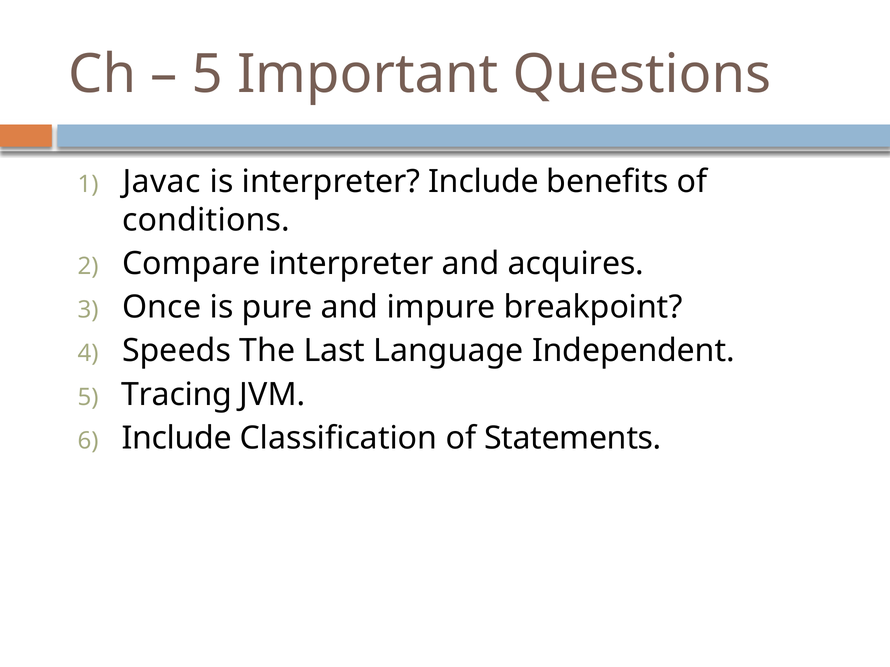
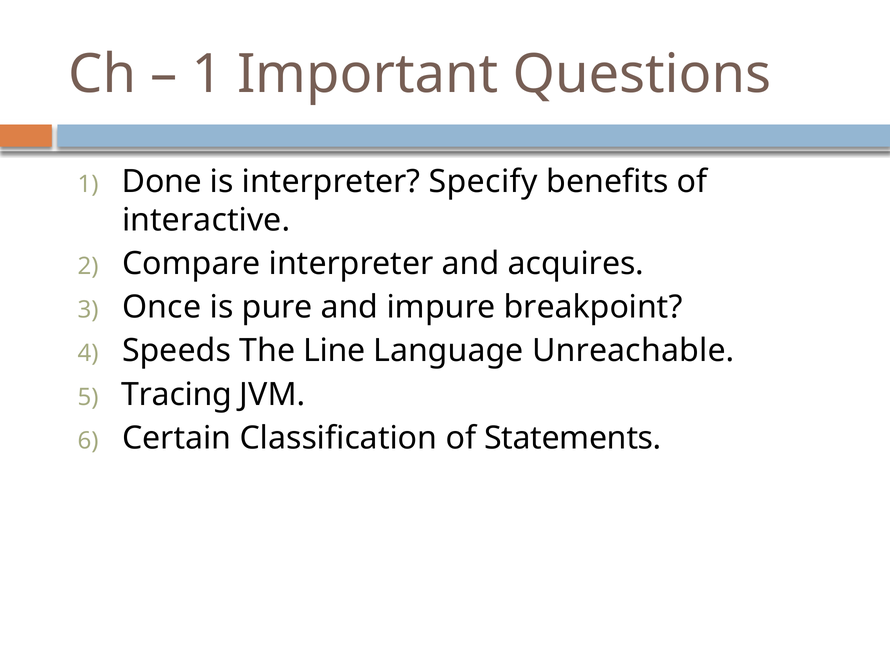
5: 5 -> 1 (207, 74)
Javac: Javac -> Done (162, 182)
interpreter Include: Include -> Specify (483, 182)
conditions: conditions -> interactive (206, 220)
Last: Last -> Line (334, 351)
Independent: Independent -> Unreachable (633, 351)
Include: Include -> Certain (177, 438)
